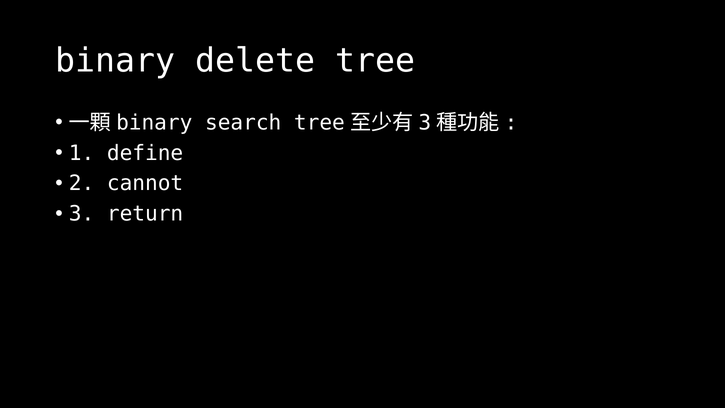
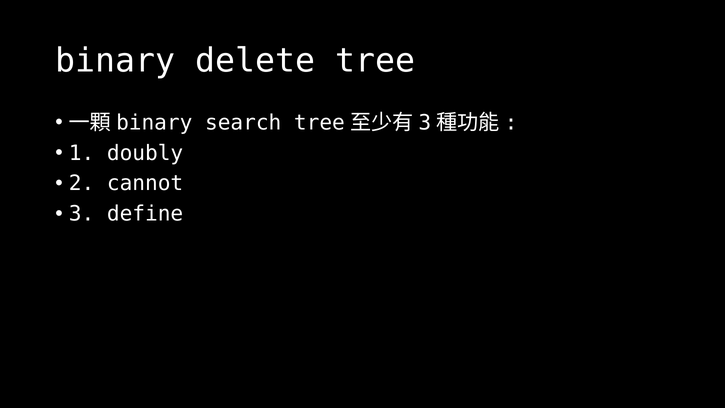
define: define -> doubly (145, 153)
return: return -> define (145, 214)
